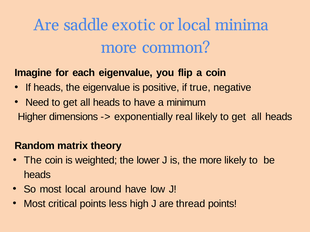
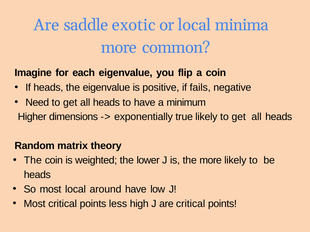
true: true -> fails (200, 88)
real: real -> true (184, 117)
are thread: thread -> critical (191, 204)
